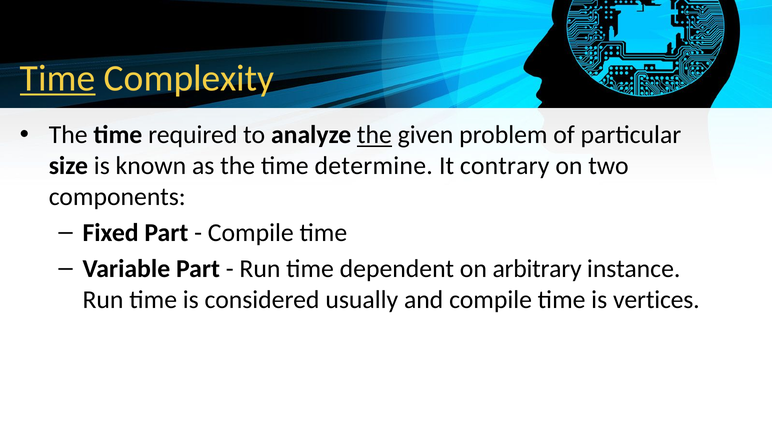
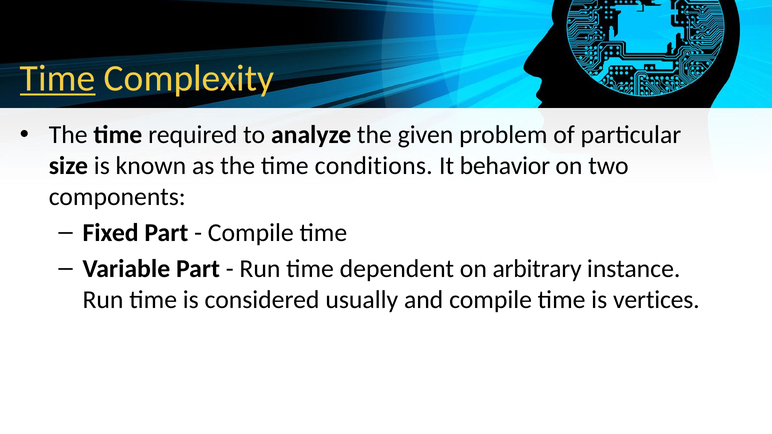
the underline: present -> none (374, 135)
determine: determine -> conditions (374, 166)
contrary: contrary -> behavior (505, 166)
